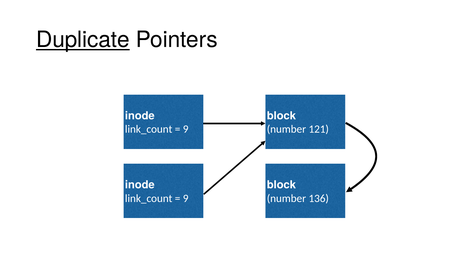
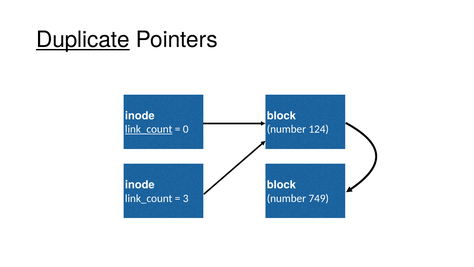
link_count underline: none -> present (149, 129)
9: 9 -> 0 (186, 129)
121: 121 -> 124 (319, 129)
9: 9 -> 3 (186, 198)
136: 136 -> 749 (319, 198)
